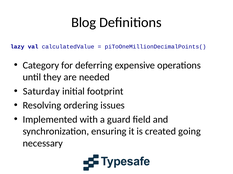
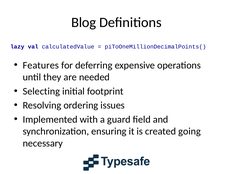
Category: Category -> Features (41, 65)
Saturday: Saturday -> Selecting (41, 92)
